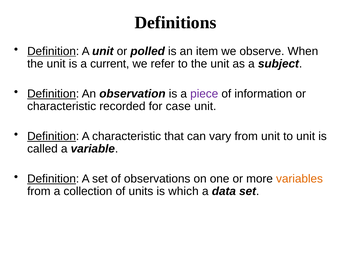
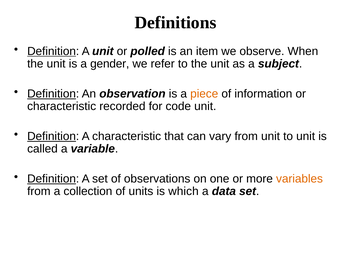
current: current -> gender (110, 64)
piece colour: purple -> orange (204, 94)
case: case -> code (178, 106)
